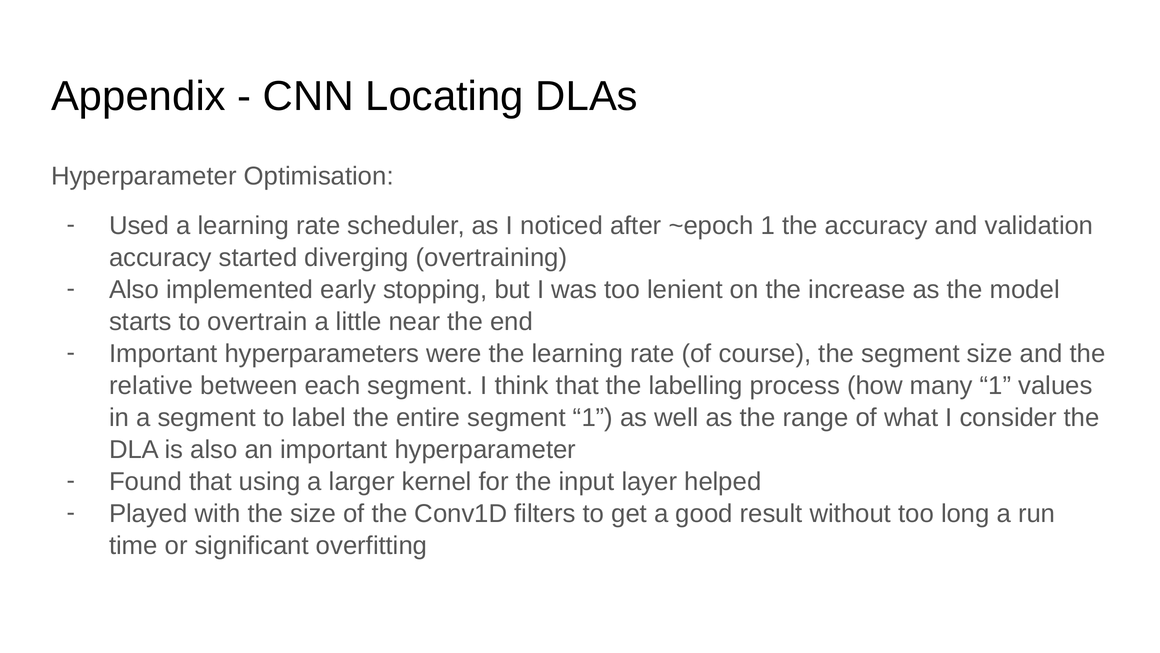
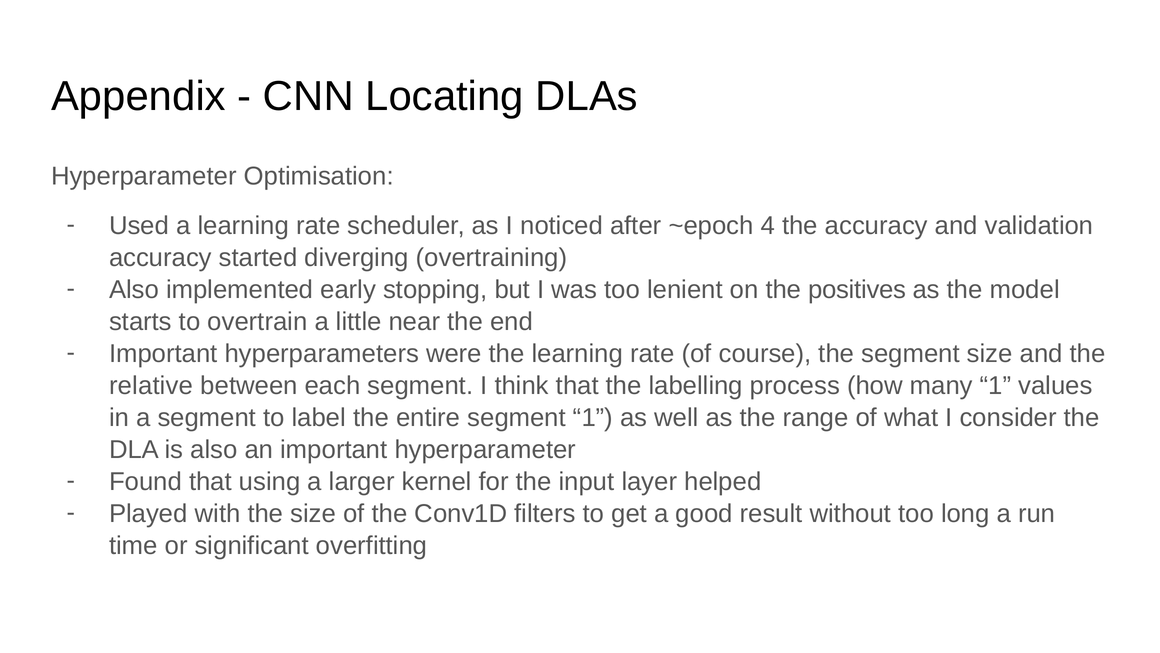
~epoch 1: 1 -> 4 (768, 225)
increase: increase -> positives (857, 289)
